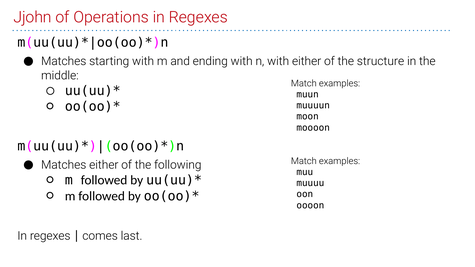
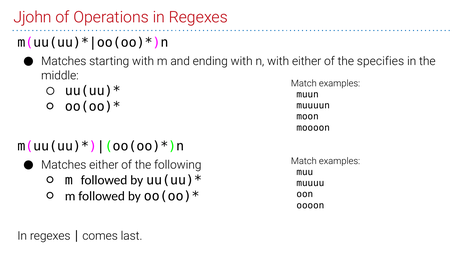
structure: structure -> specifies (380, 61)
